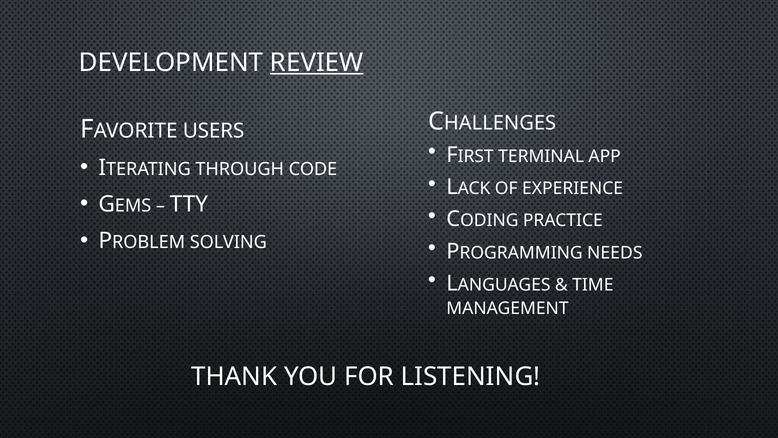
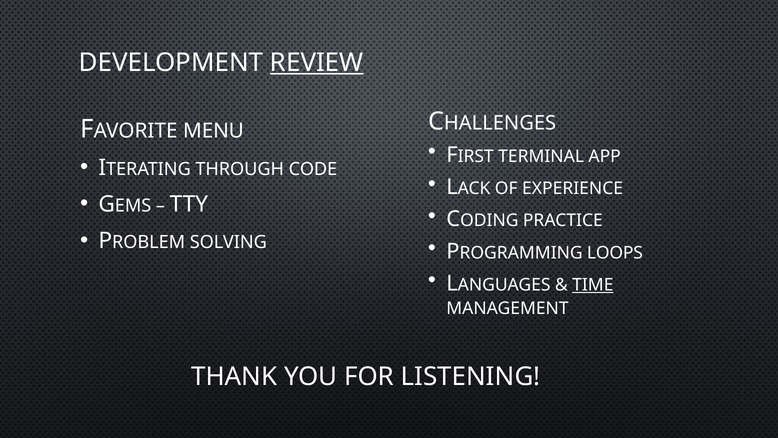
USERS: USERS -> MENU (214, 131)
NEEDS: NEEDS -> LOOPS (615, 253)
TIME underline: none -> present (593, 285)
